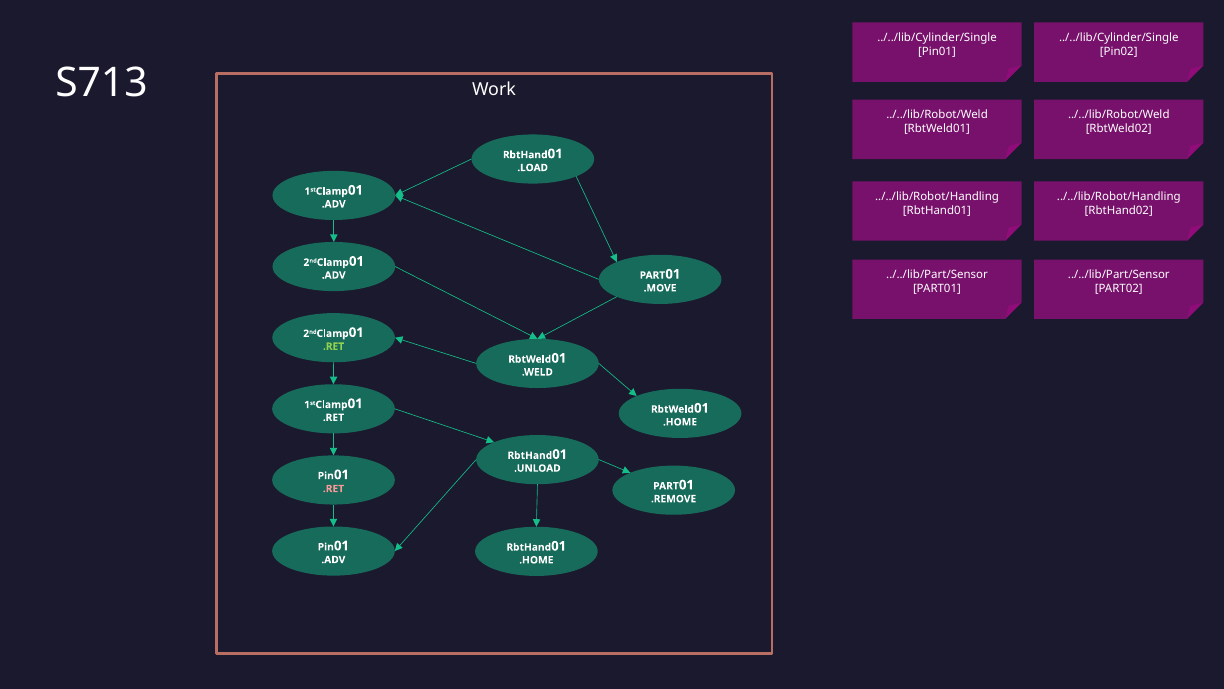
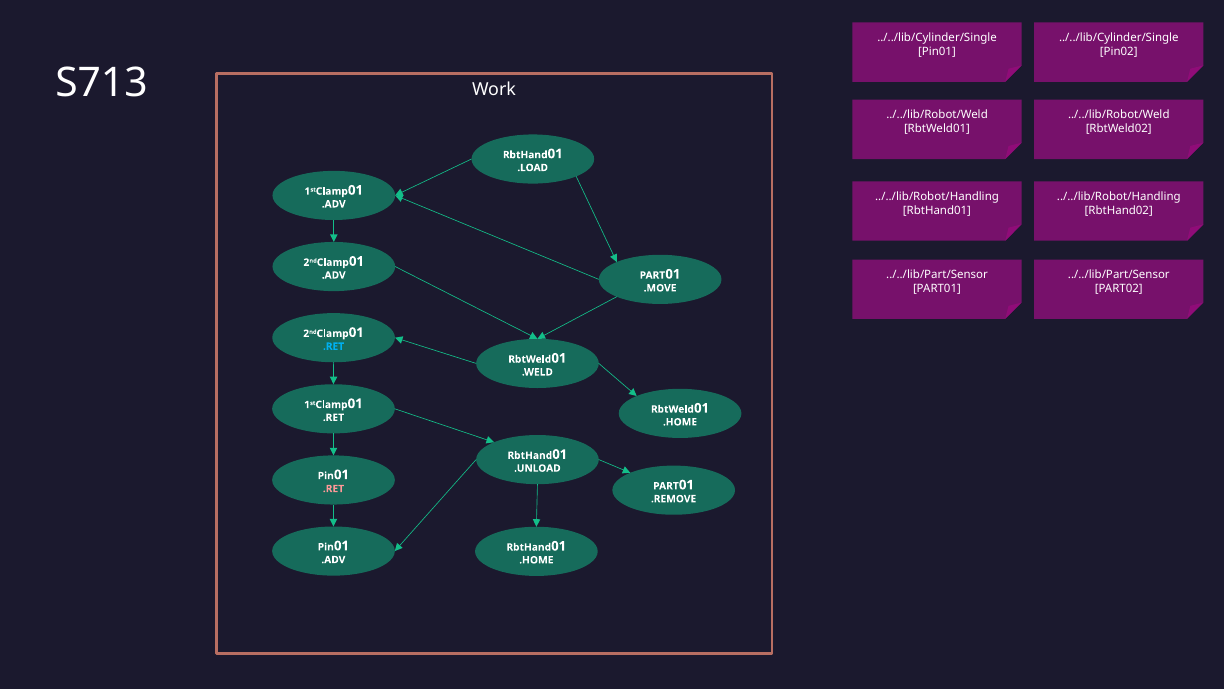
.RET colour: light green -> light blue (334, 346)
